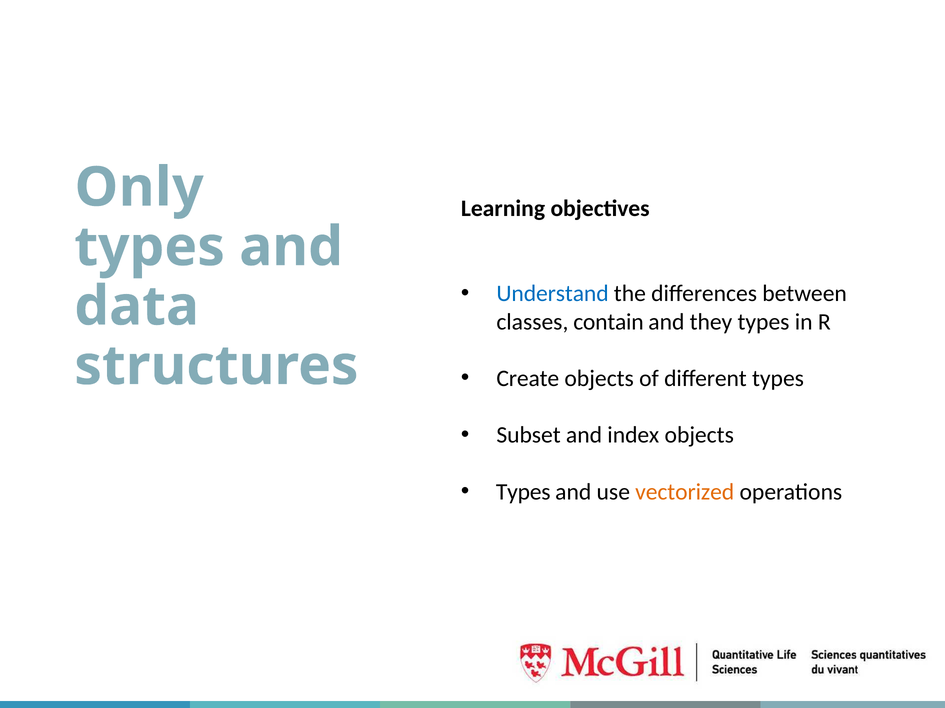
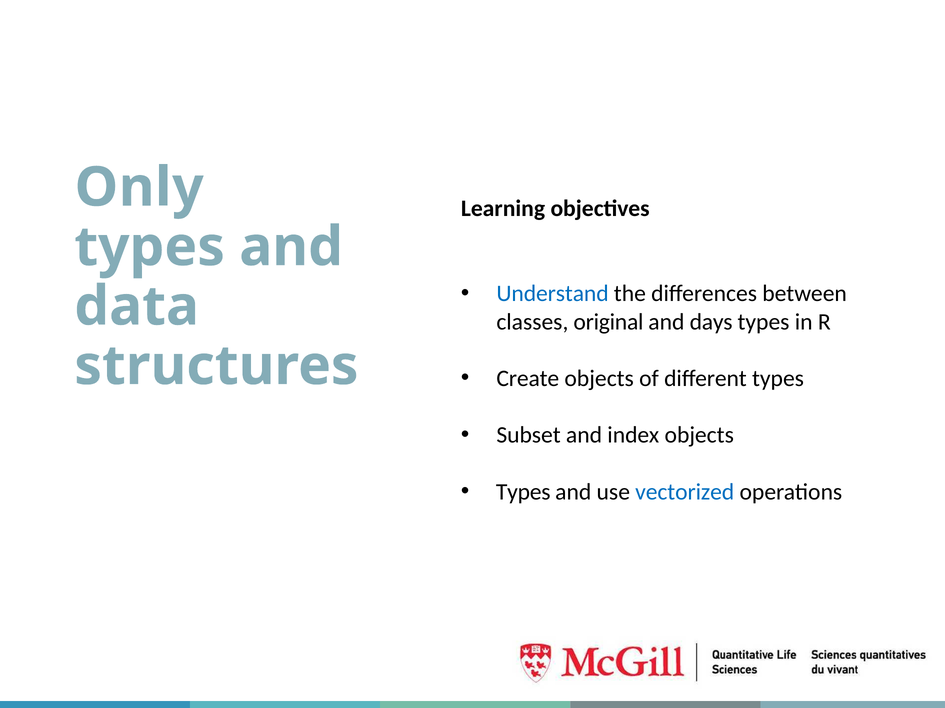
contain: contain -> original (608, 322)
they: they -> days (711, 322)
vectorized colour: orange -> blue (685, 492)
